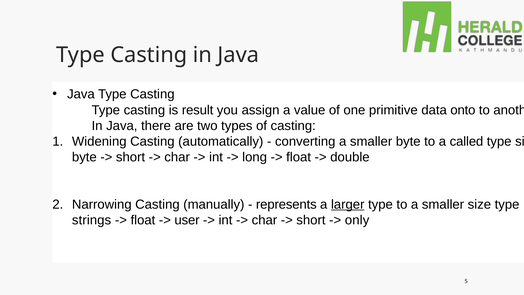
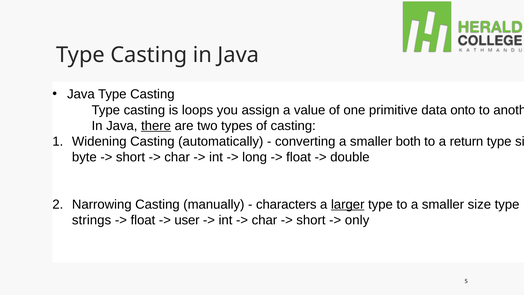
result: result -> loops (198, 110)
there underline: none -> present (156, 126)
smaller byte: byte -> both (408, 141)
called: called -> return (466, 141)
represents: represents -> characters (286, 204)
